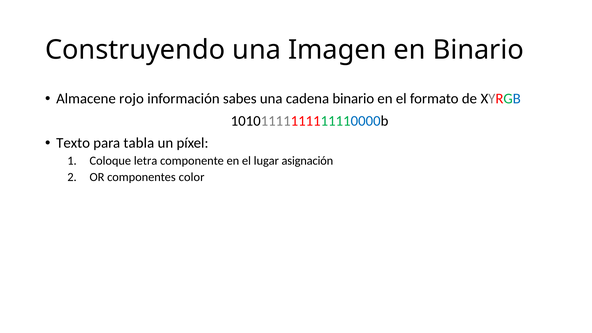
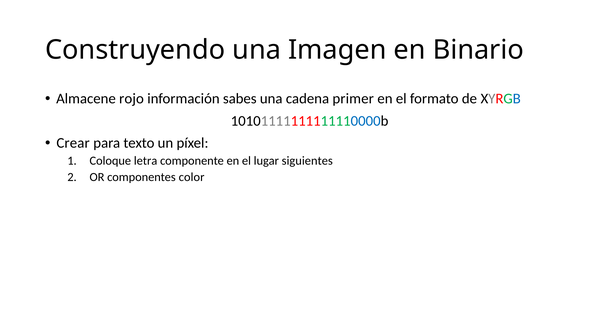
cadena binario: binario -> primer (353, 99)
Texto: Texto -> Crear (73, 143)
tabla: tabla -> texto (139, 143)
asignación: asignación -> siguientes (307, 161)
